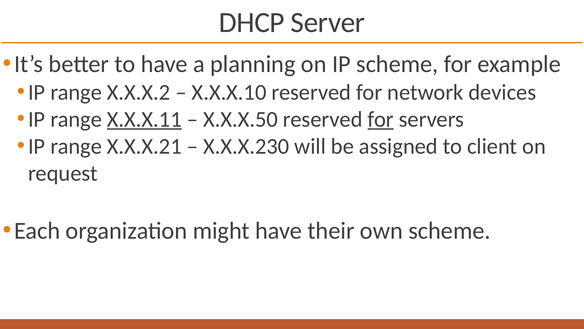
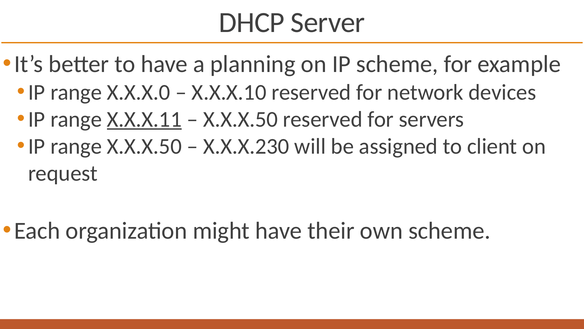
X.X.X.2: X.X.X.2 -> X.X.X.0 (139, 92)
for underline: present -> none (381, 119)
range X.X.X.21: X.X.X.21 -> X.X.X.50 (144, 146)
